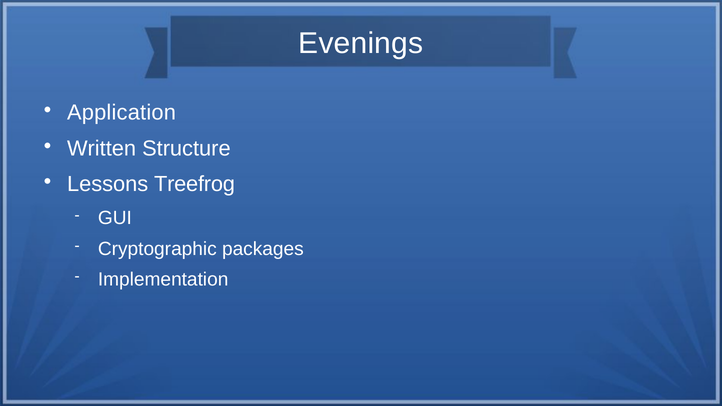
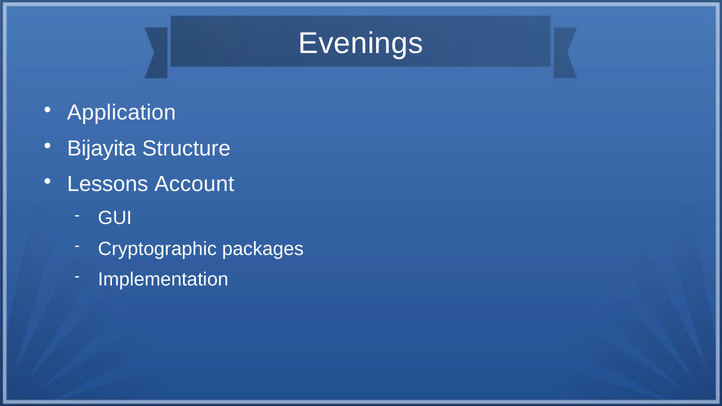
Written: Written -> Bijayita (102, 148)
Treefrog: Treefrog -> Account (194, 184)
